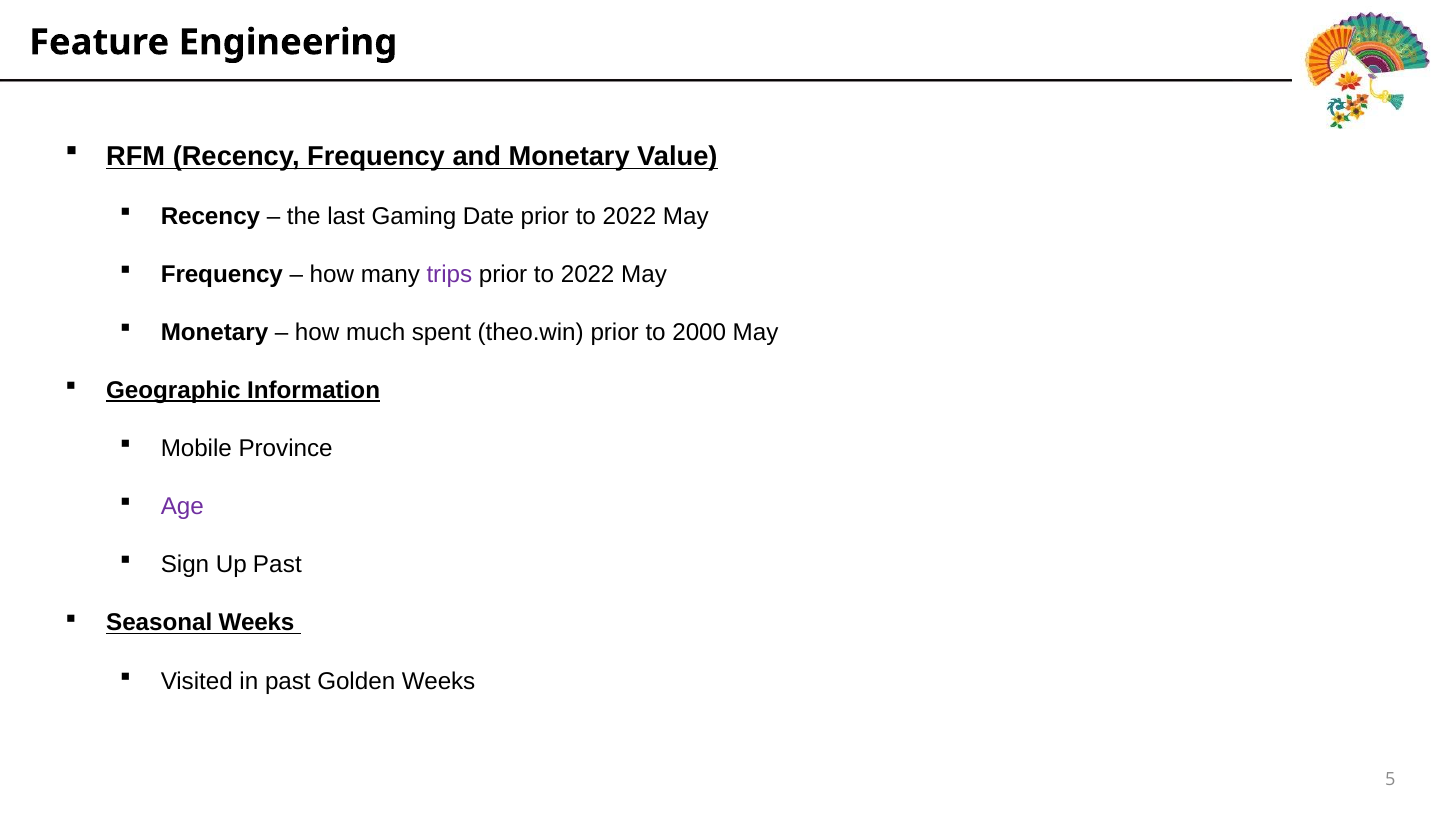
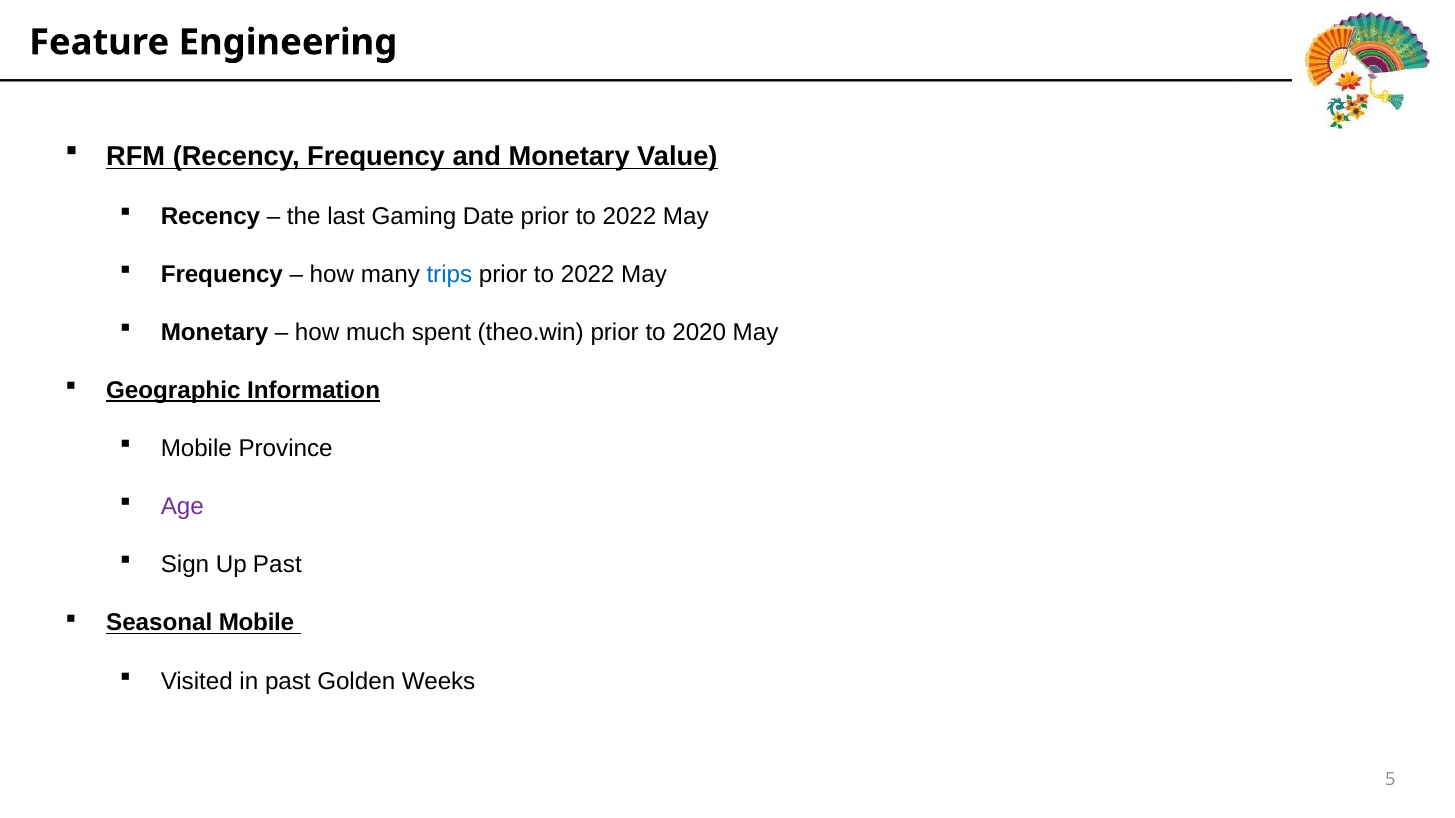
trips colour: purple -> blue (449, 274)
2000: 2000 -> 2020 (699, 332)
Seasonal Weeks: Weeks -> Mobile (256, 623)
